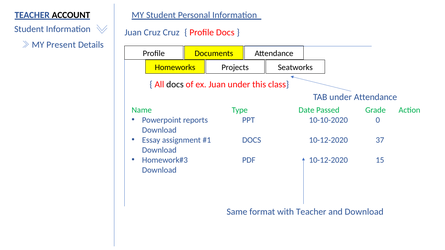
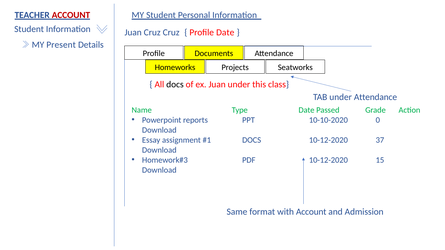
ACCOUNT colour: black -> red (71, 15)
Profile Docs: Docs -> Date (225, 33)
with Teacher: Teacher -> Account (311, 212)
and Download: Download -> Admission (364, 212)
